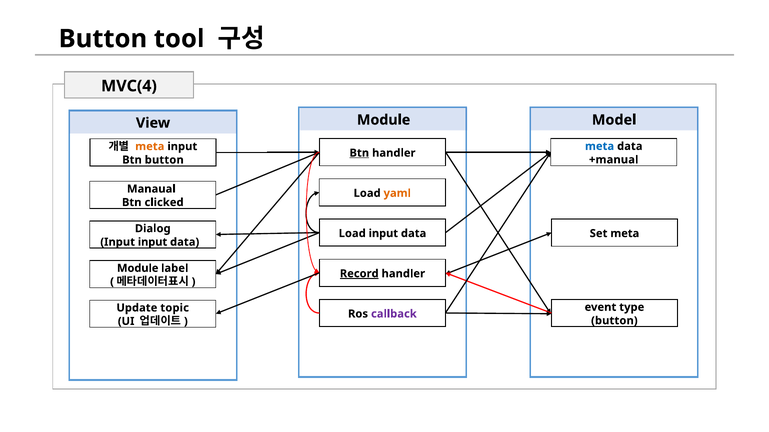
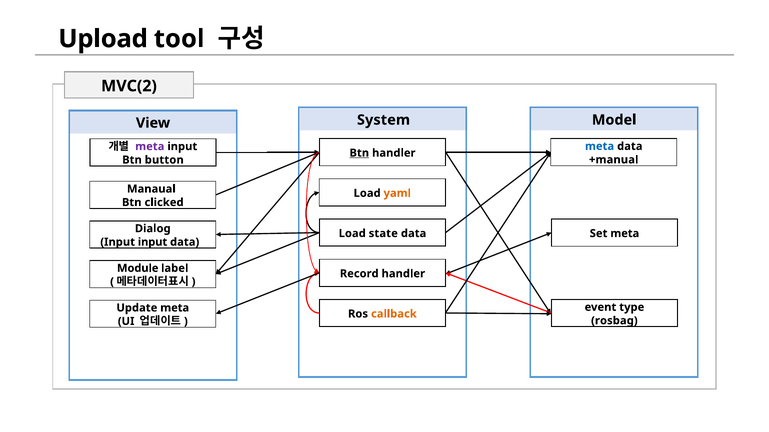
Button: Button -> Upload (103, 39)
MVC(4: MVC(4 -> MVC(2 (129, 86)
Module: Module -> System (383, 120)
meta colour: orange -> purple (150, 147)
Load input: input -> state (383, 234)
Record underline: present -> none (359, 274)
Update topic: topic -> meta (175, 308)
callback colour: purple -> orange (394, 314)
button: button -> rosbag (614, 321)
